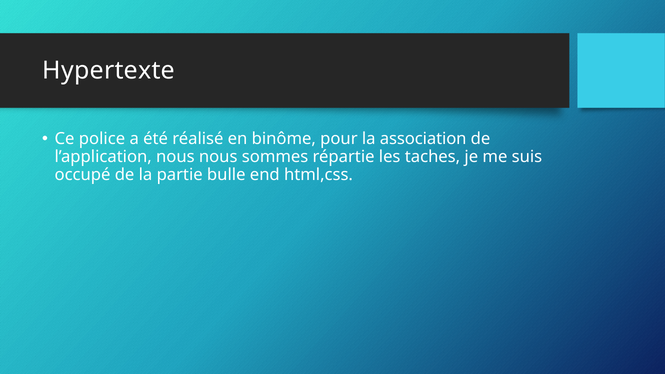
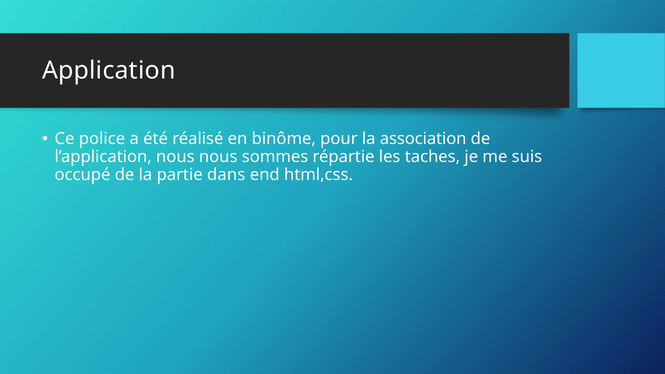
Hypertexte: Hypertexte -> Application (109, 70)
bulle: bulle -> dans (226, 175)
